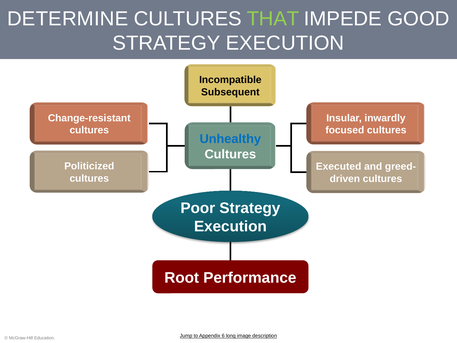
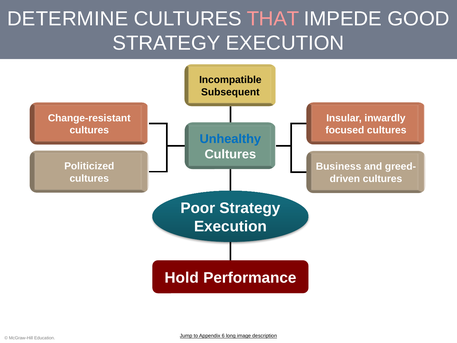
THAT colour: light green -> pink (273, 19)
Executed: Executed -> Business (339, 166)
Root: Root -> Hold (182, 278)
